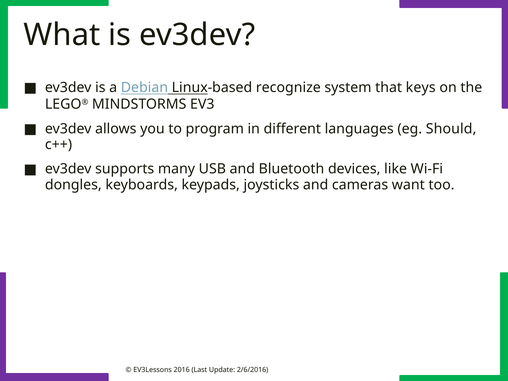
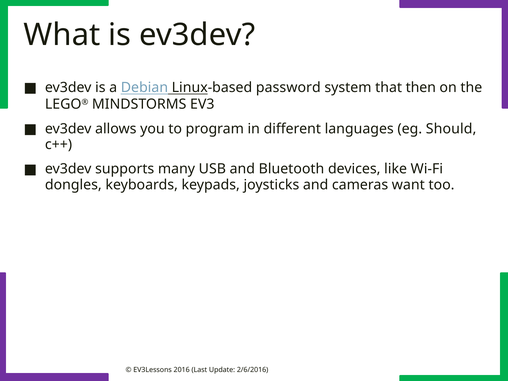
recognize: recognize -> password (288, 88)
keys: keys -> then (421, 88)
